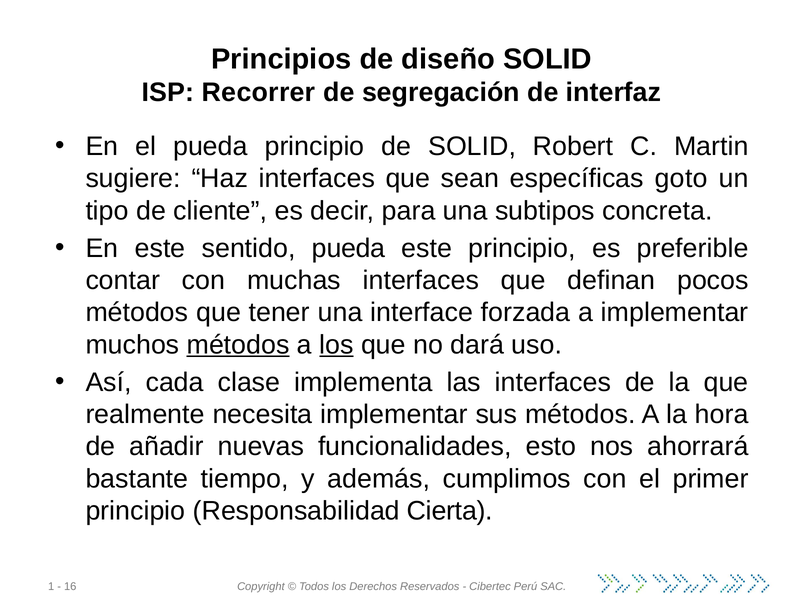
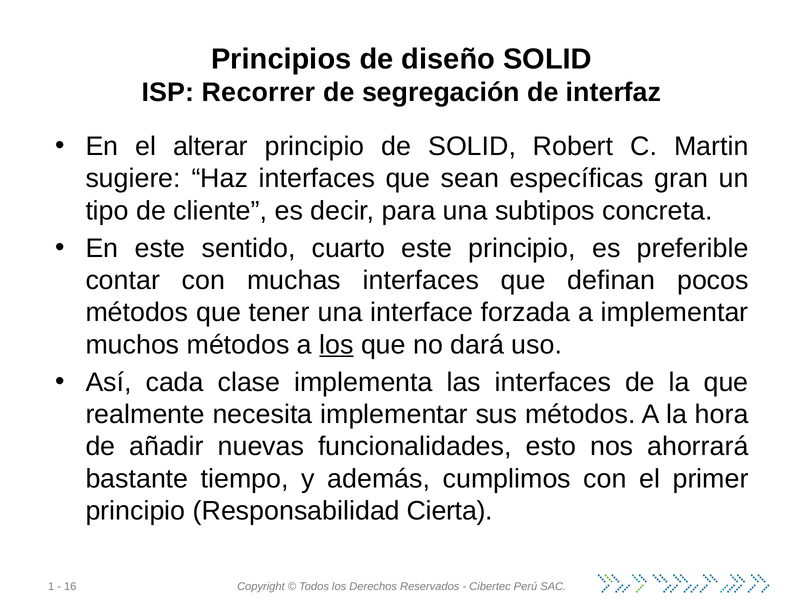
el pueda: pueda -> alterar (210, 146)
goto: goto -> gran (681, 179)
sentido pueda: pueda -> cuarto (349, 248)
métodos underline: present -> none (238, 345)
